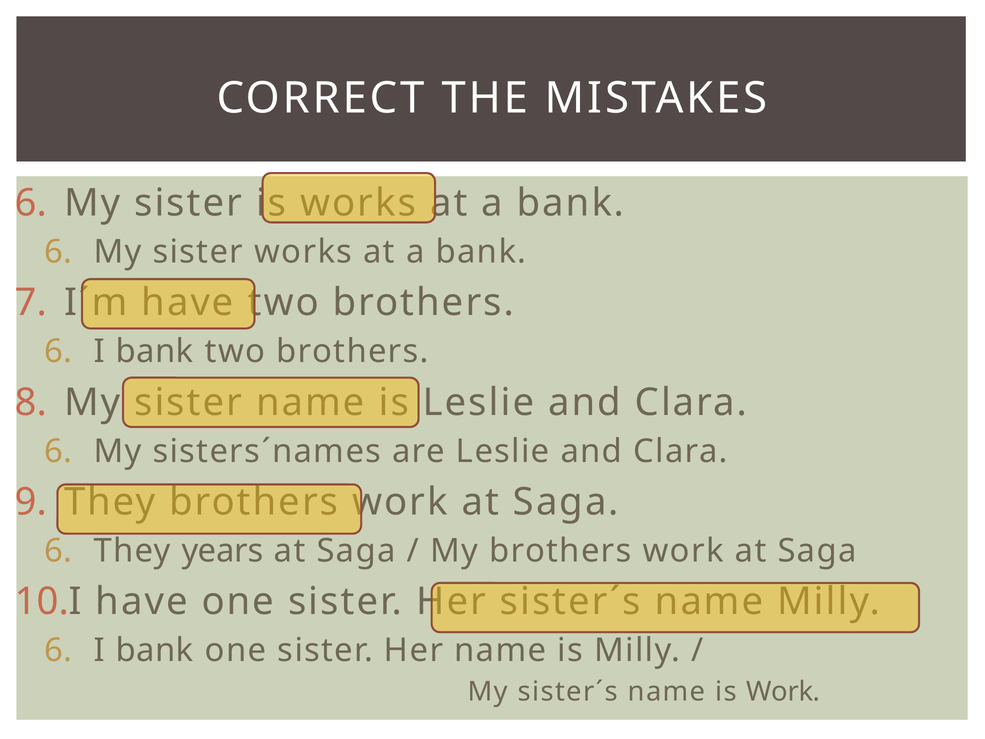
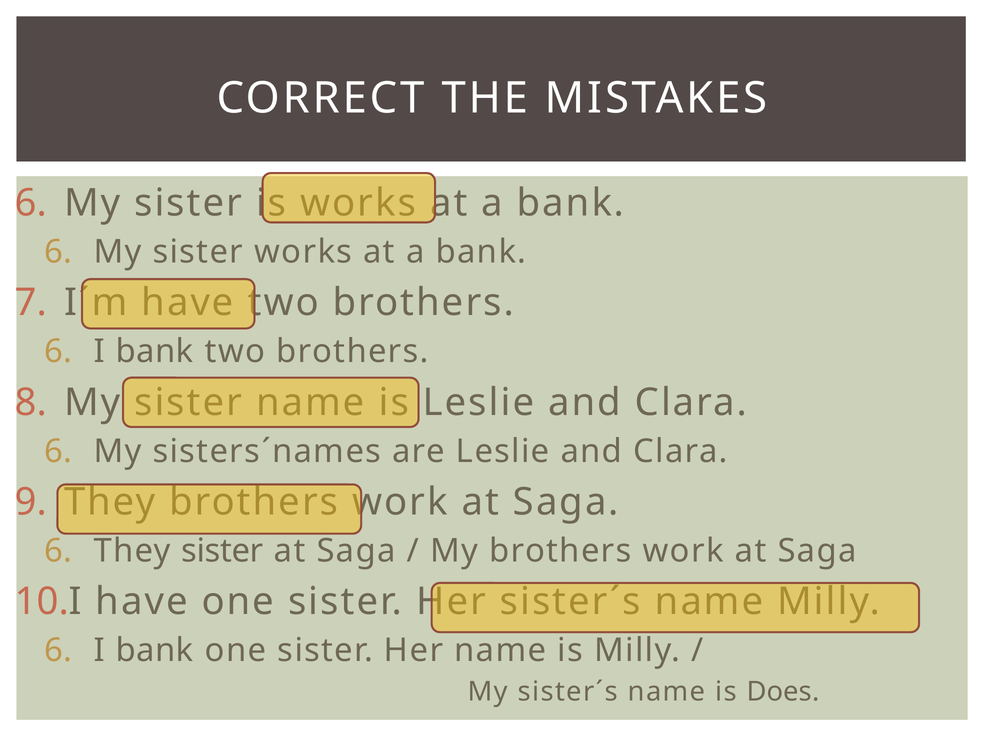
They years: years -> sister (222, 551)
is Work: Work -> Does (783, 692)
